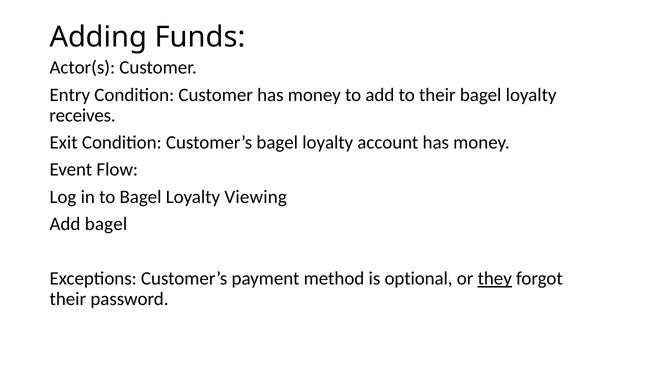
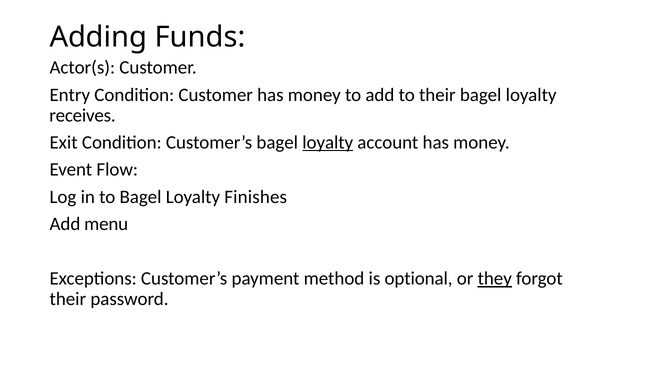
loyalty underline: none -> present (328, 143)
Viewing: Viewing -> Finishes (256, 197)
Add bagel: bagel -> menu (106, 225)
